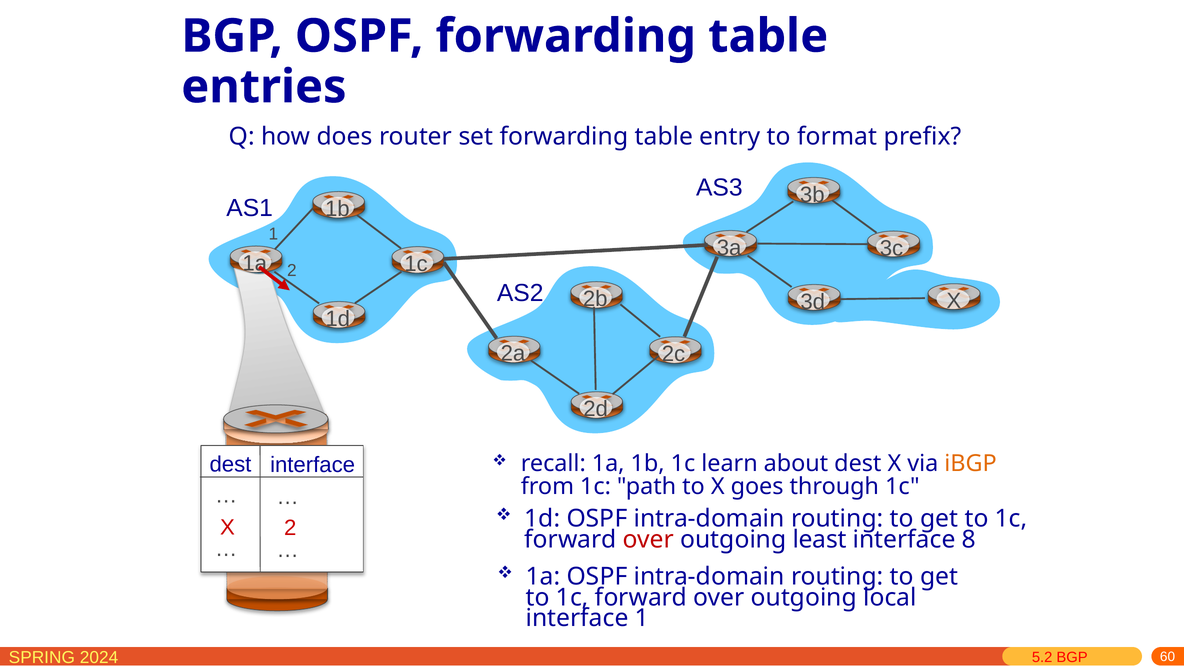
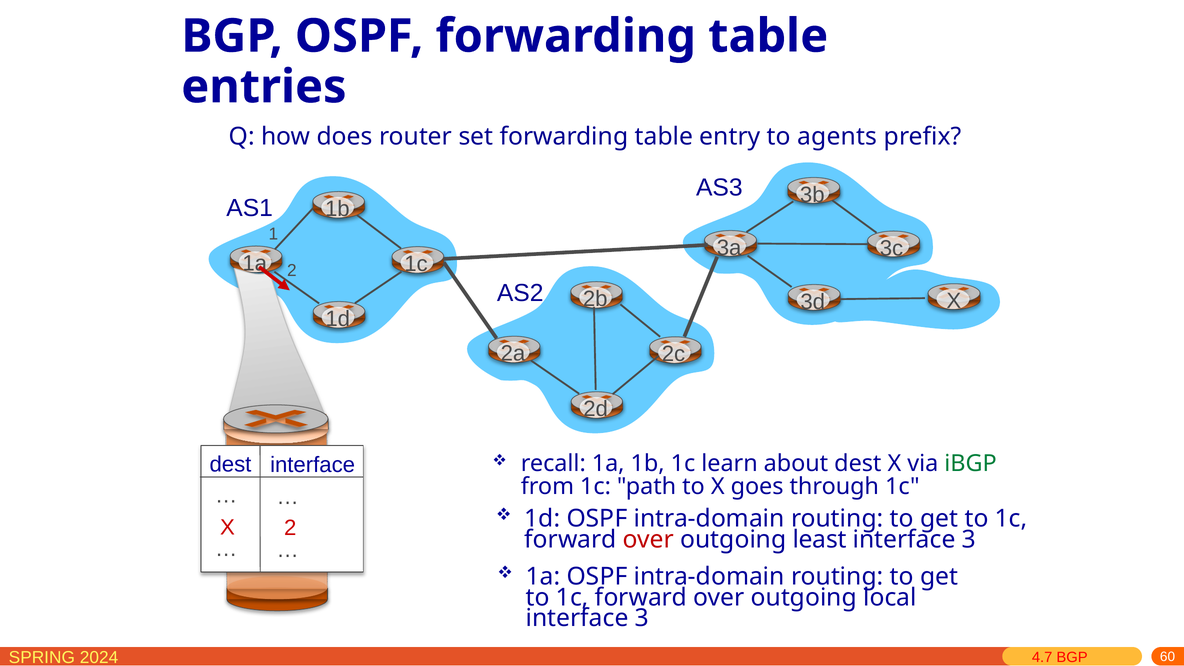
format: format -> agents (837, 136)
iBGP colour: orange -> green (971, 464)
8: 8 -> 3 (969, 540)
1: 1 -> 3 (642, 618)
5.2: 5.2 -> 4.7 (1042, 658)
